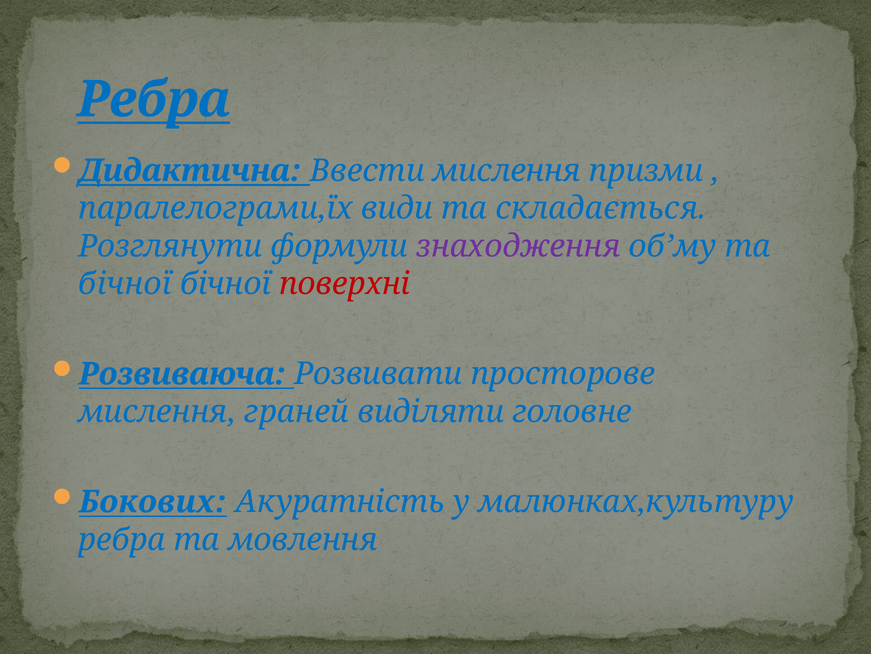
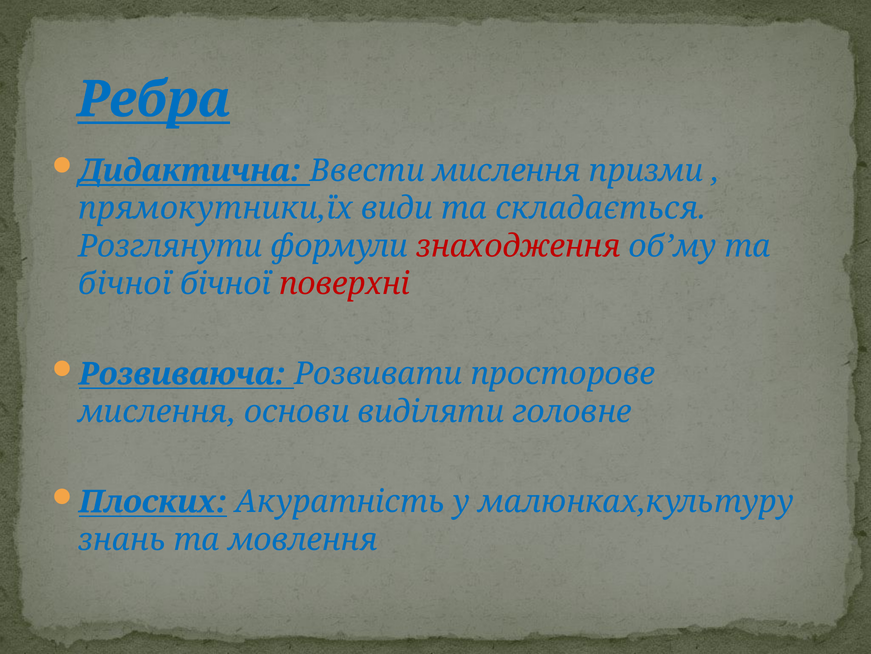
паралелограми,їх: паралелограми,їх -> прямокутники,їх (216, 208)
знаходження colour: purple -> red (518, 246)
граней: граней -> основи (297, 411)
Бокових: Бокових -> Плоских (153, 501)
ребра: ребра -> знань (122, 539)
